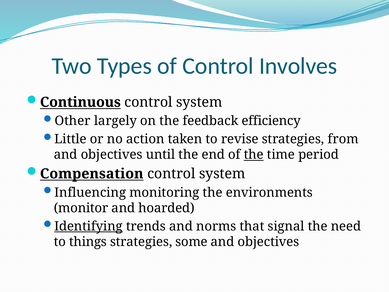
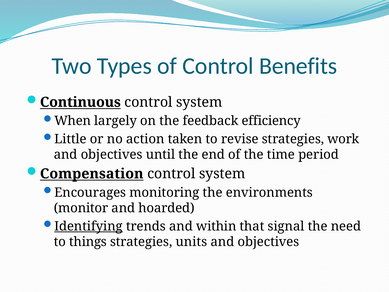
Involves: Involves -> Benefits (298, 66)
Other: Other -> When (73, 121)
from: from -> work (343, 139)
the underline: present -> none (254, 155)
Influencing: Influencing -> Encourages (90, 192)
norms: norms -> within (216, 226)
some: some -> units (191, 242)
